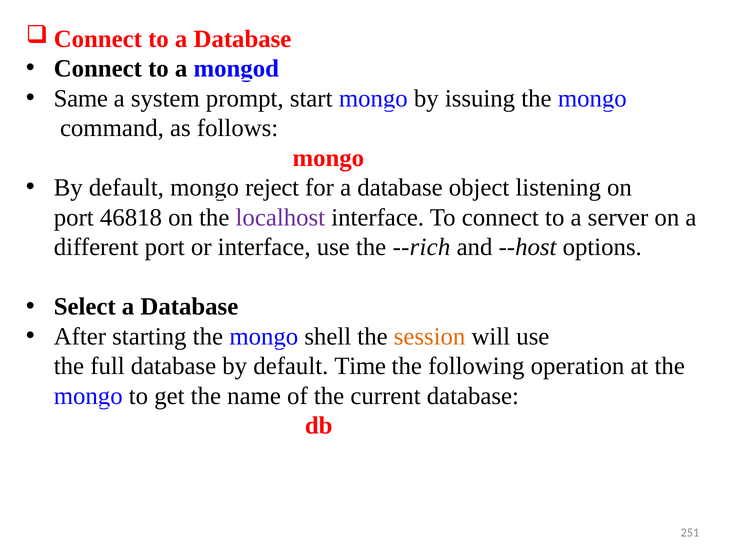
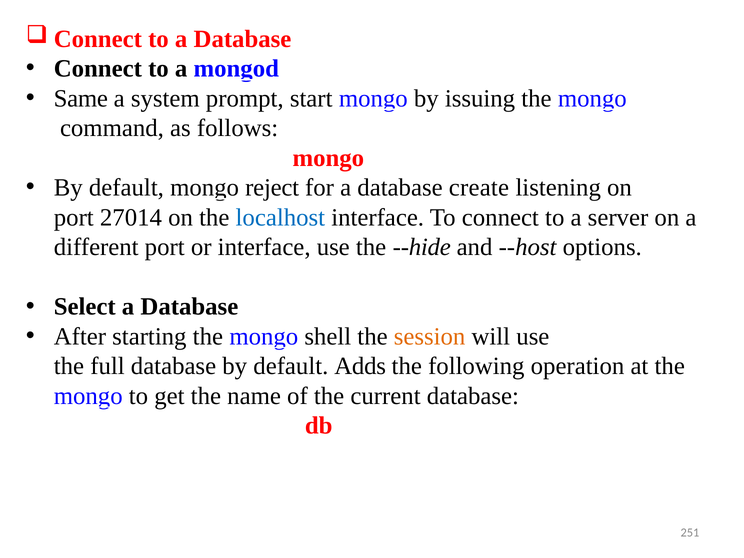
object: object -> create (479, 188)
46818: 46818 -> 27014 (131, 217)
localhost colour: purple -> blue (280, 217)
--rich: --rich -> --hide (422, 247)
Time: Time -> Adds (360, 366)
